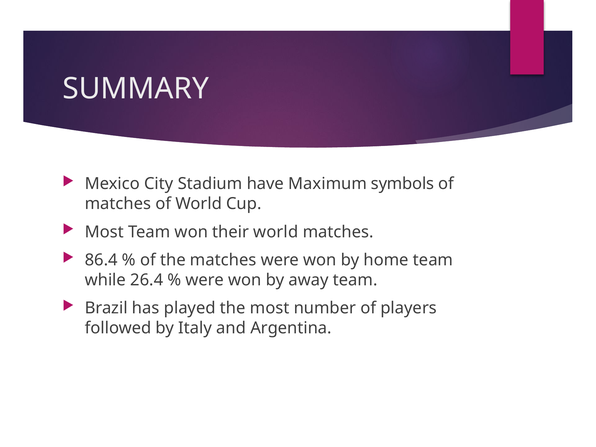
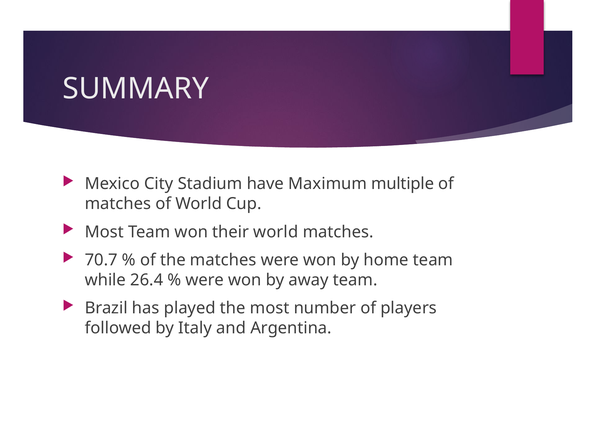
symbols: symbols -> multiple (403, 184)
86.4: 86.4 -> 70.7 (101, 260)
